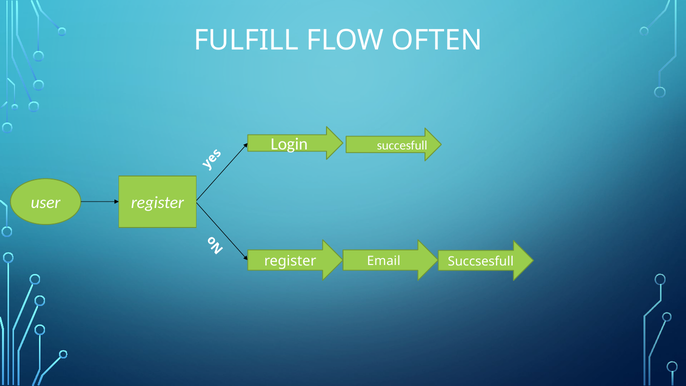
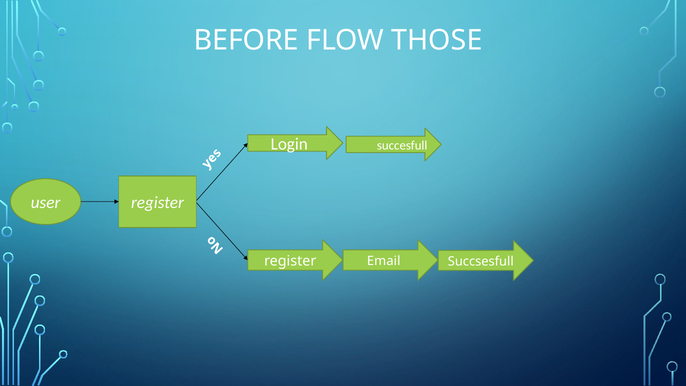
FULFILL: FULFILL -> BEFORE (246, 40)
OFTEN: OFTEN -> THOSE (437, 40)
